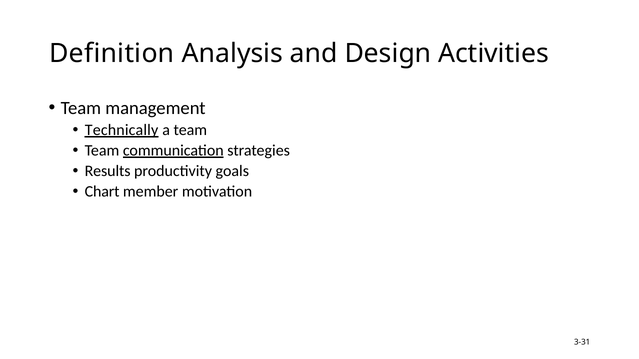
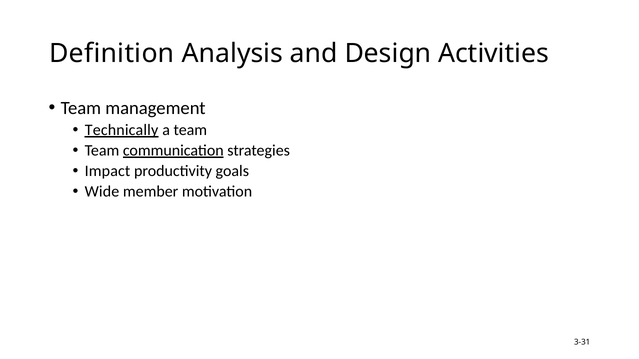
Results: Results -> Impact (107, 171)
Chart: Chart -> Wide (102, 192)
